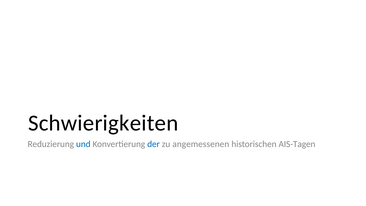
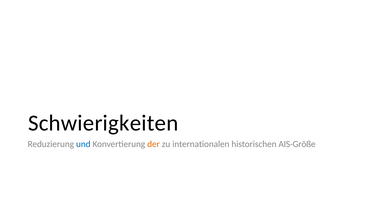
der colour: blue -> orange (154, 144)
angemessenen: angemessenen -> internationalen (201, 144)
AIS-Tagen: AIS-Tagen -> AIS-Größe (297, 144)
